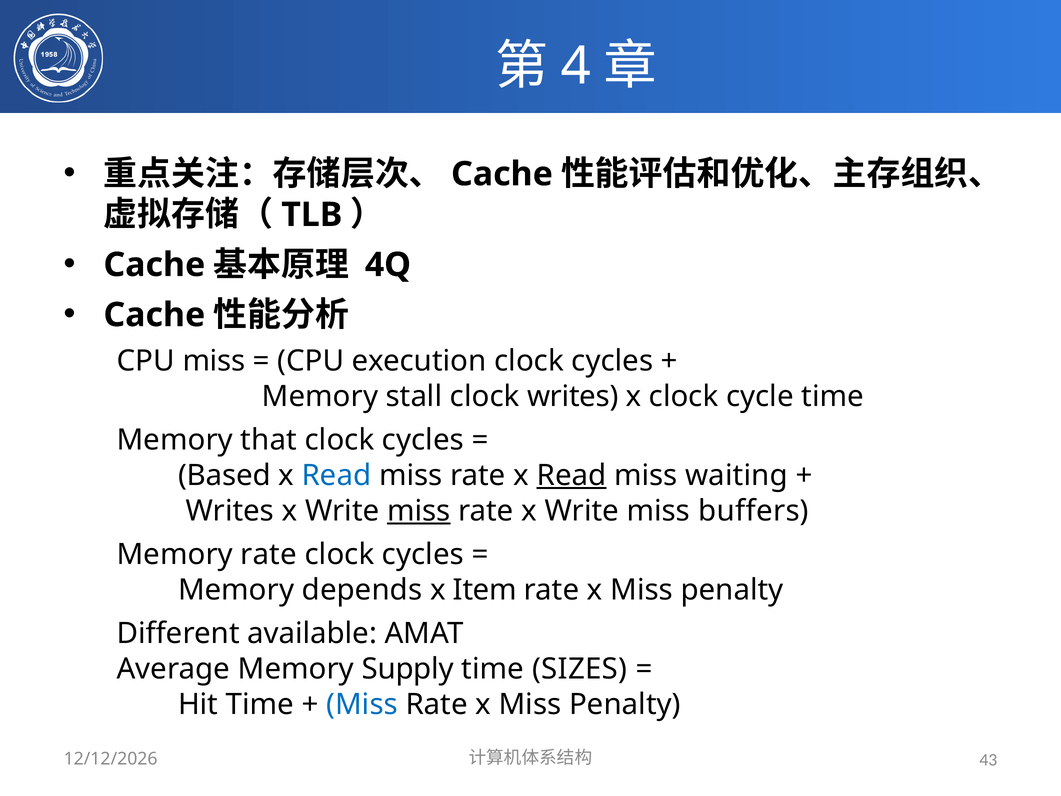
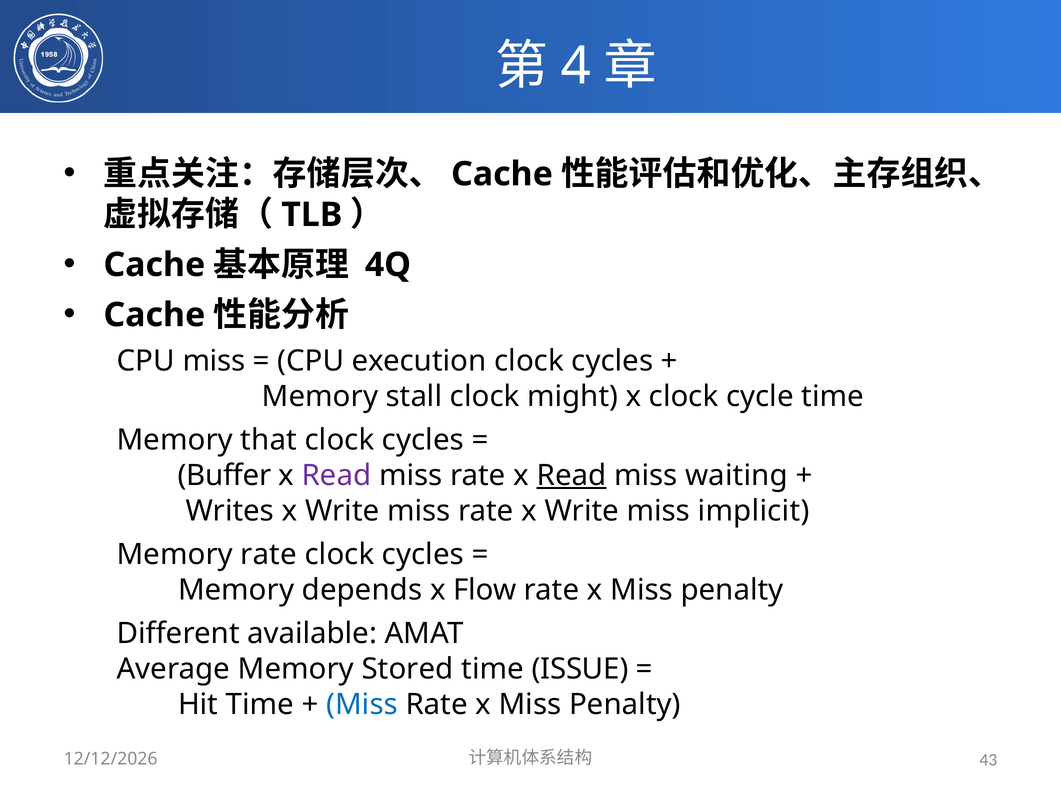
clock writes: writes -> might (573, 396)
Based: Based -> Buffer (224, 475)
Read colour: blue -> purple (336, 475)
miss underline: present -> none (419, 511)
buffers: buffers -> implicit (754, 511)
Item: Item -> Flow (485, 590)
Supply: Supply -> Stored (408, 669)
SIZES: SIZES -> ISSUE (580, 669)
